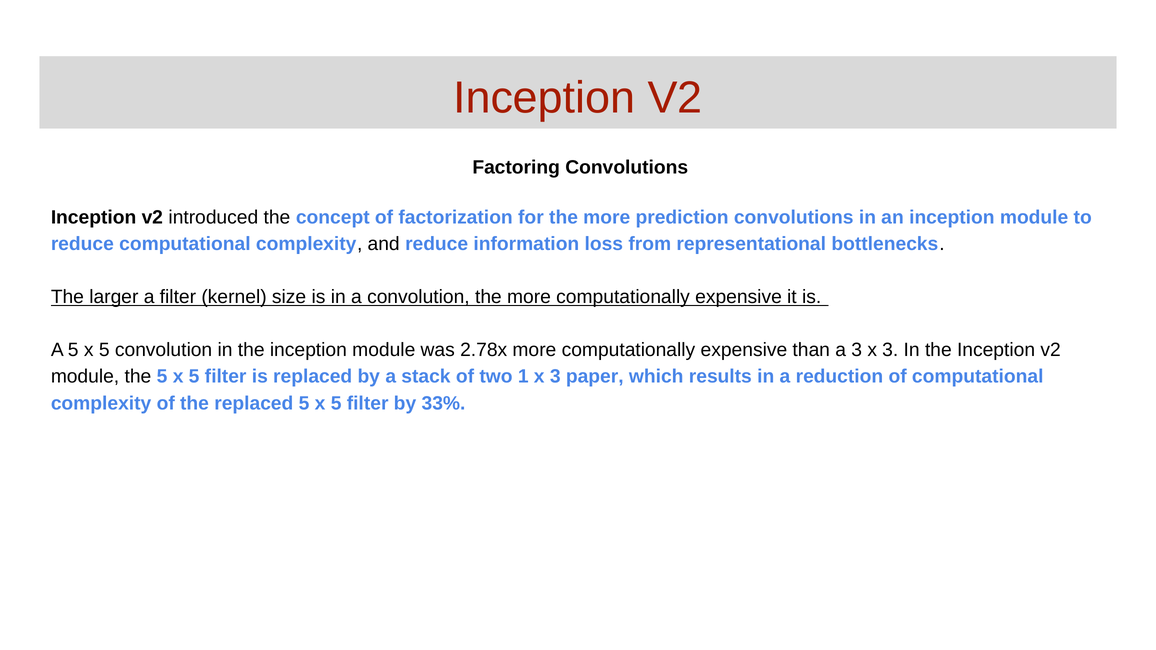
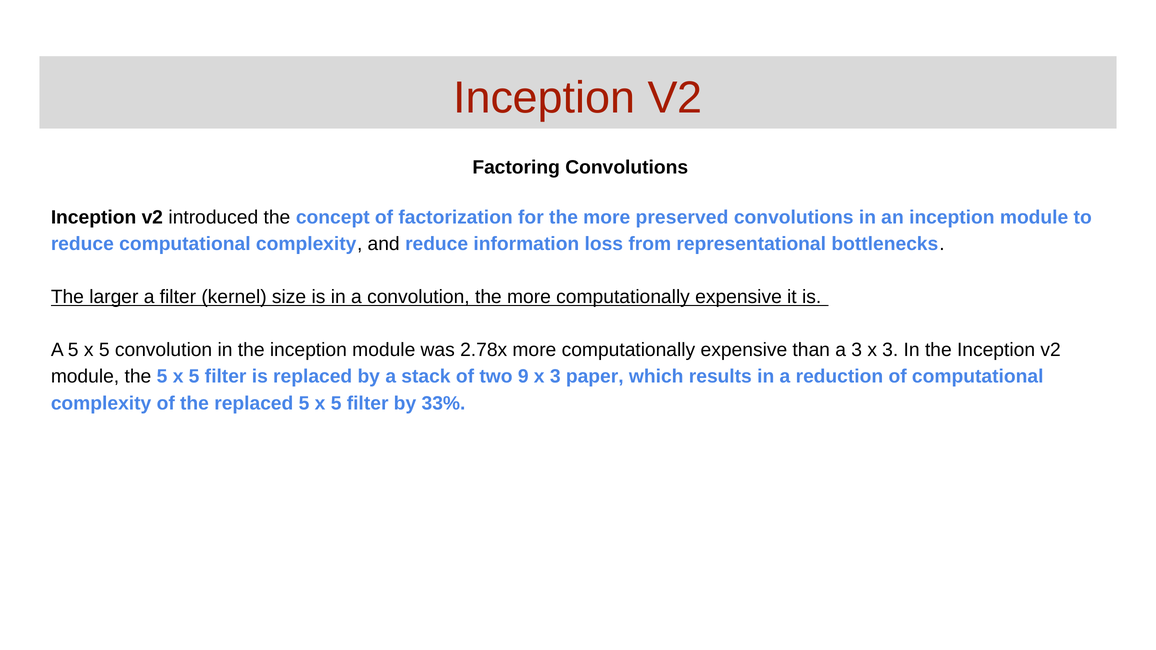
prediction: prediction -> preserved (682, 217)
1: 1 -> 9 (523, 377)
